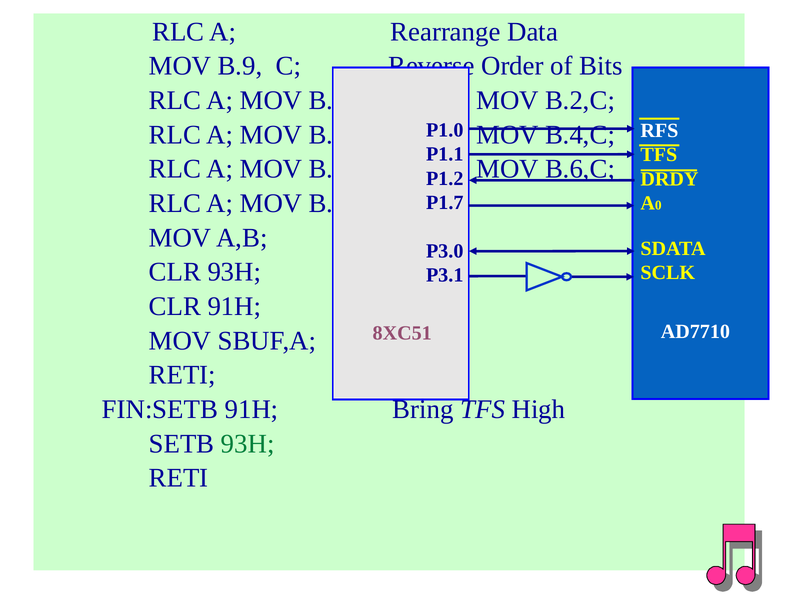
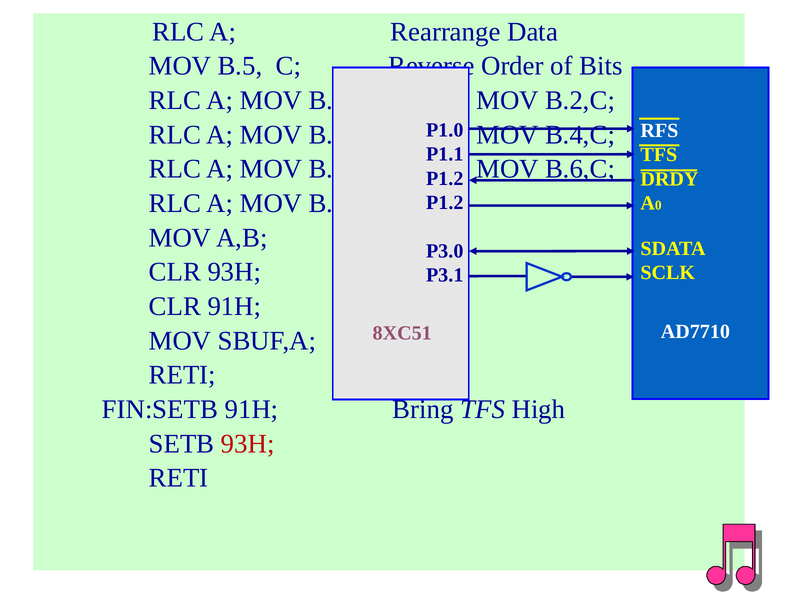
B.9: B.9 -> B.5 (240, 66)
P1.7: P1.7 -> P1.2 (445, 202)
93H colour: green -> red (248, 444)
